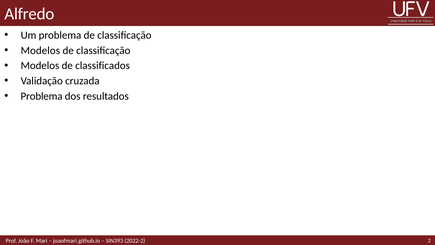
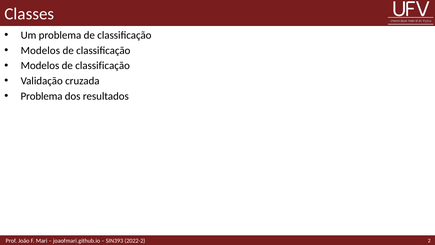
Alfredo: Alfredo -> Classes (29, 14)
classificados: classificados -> classificação (103, 66)
